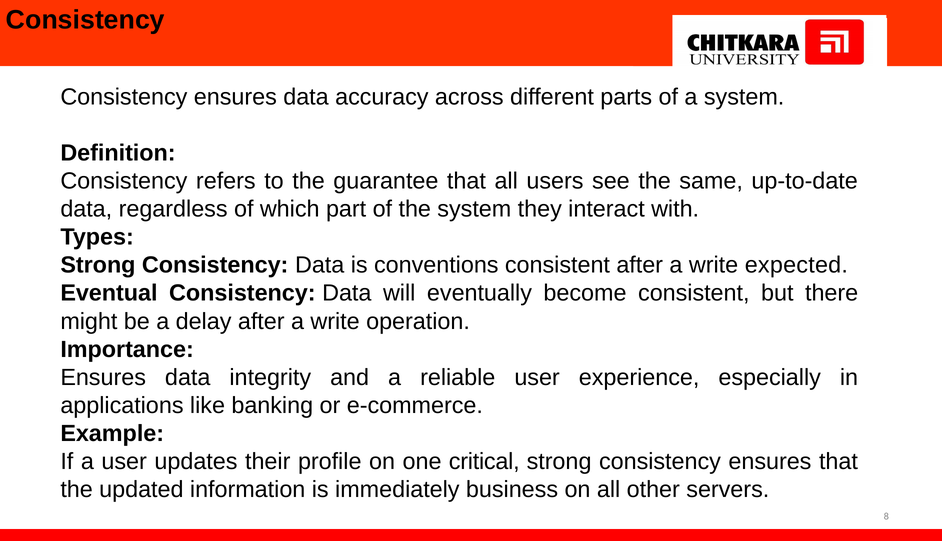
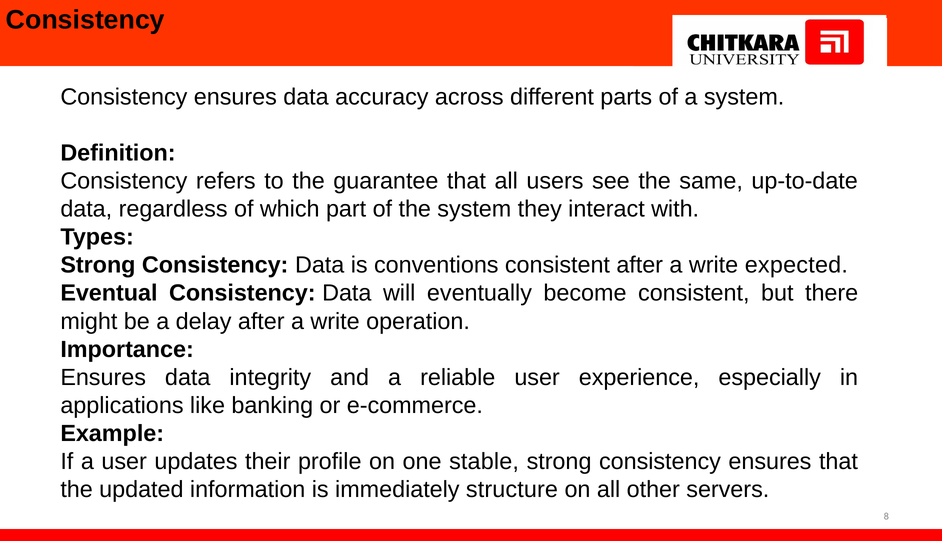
critical: critical -> stable (484, 462)
business: business -> structure (512, 490)
